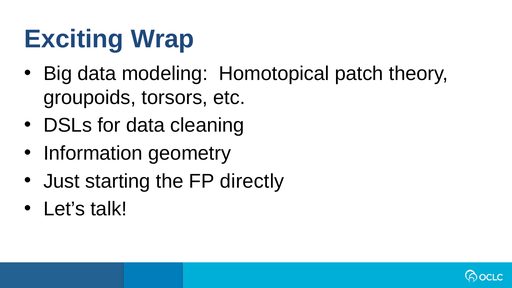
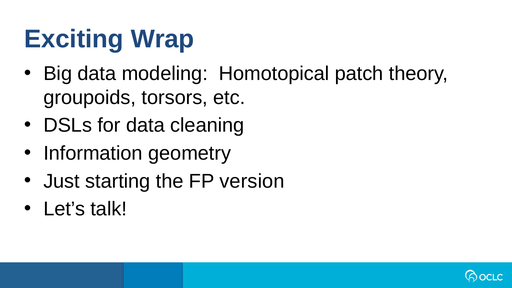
directly: directly -> version (252, 181)
